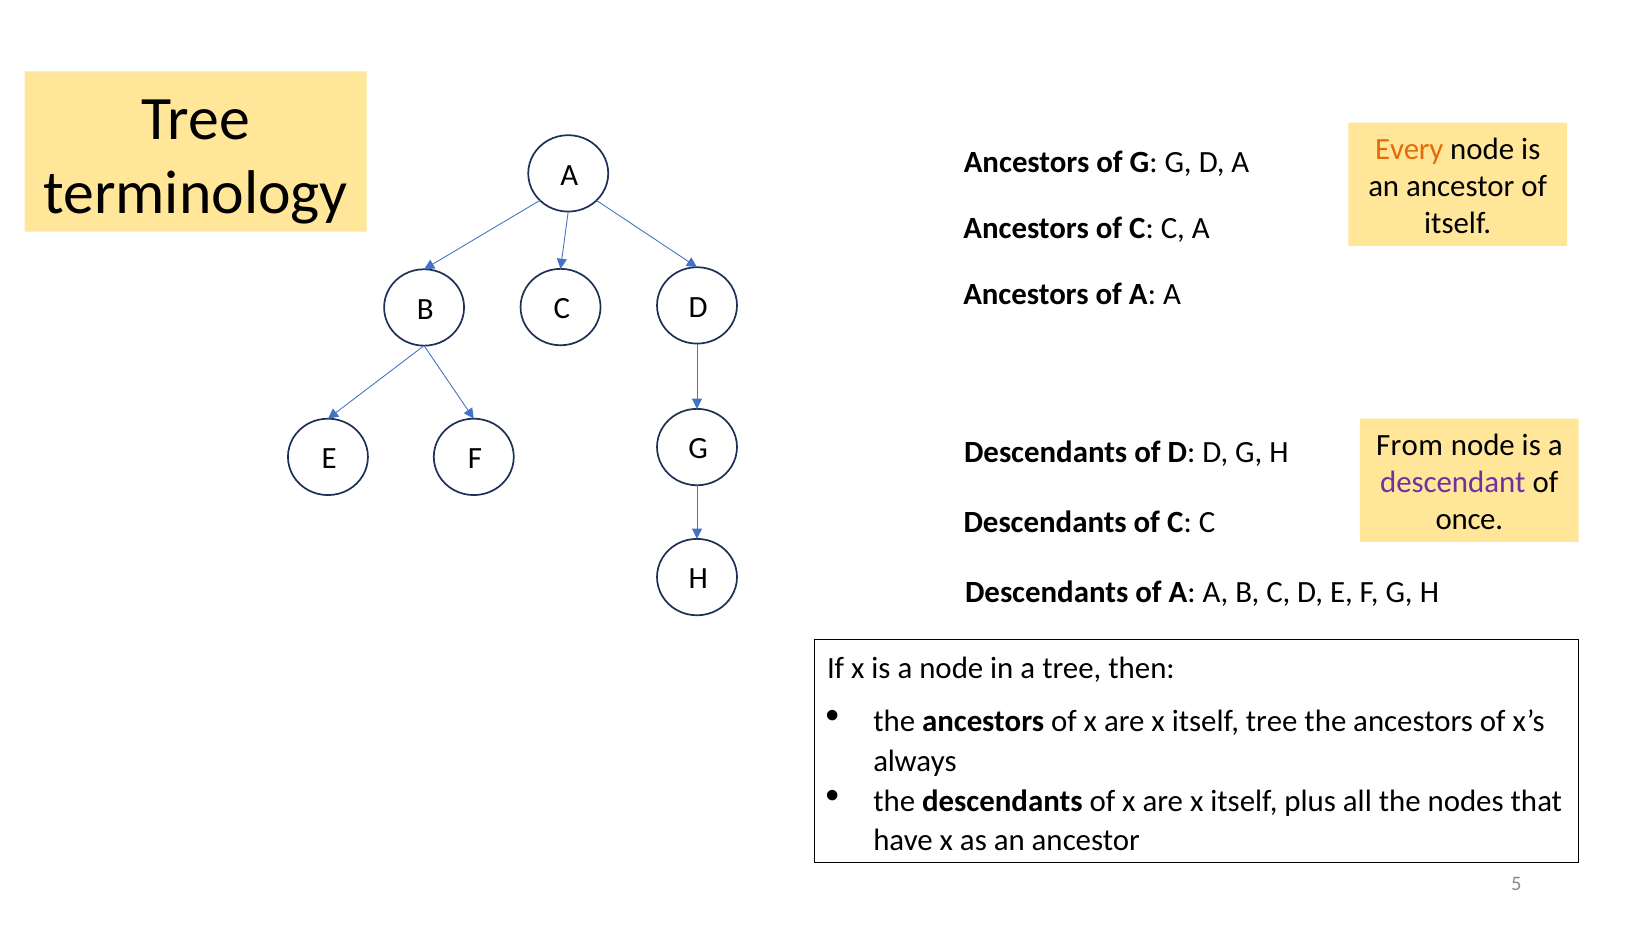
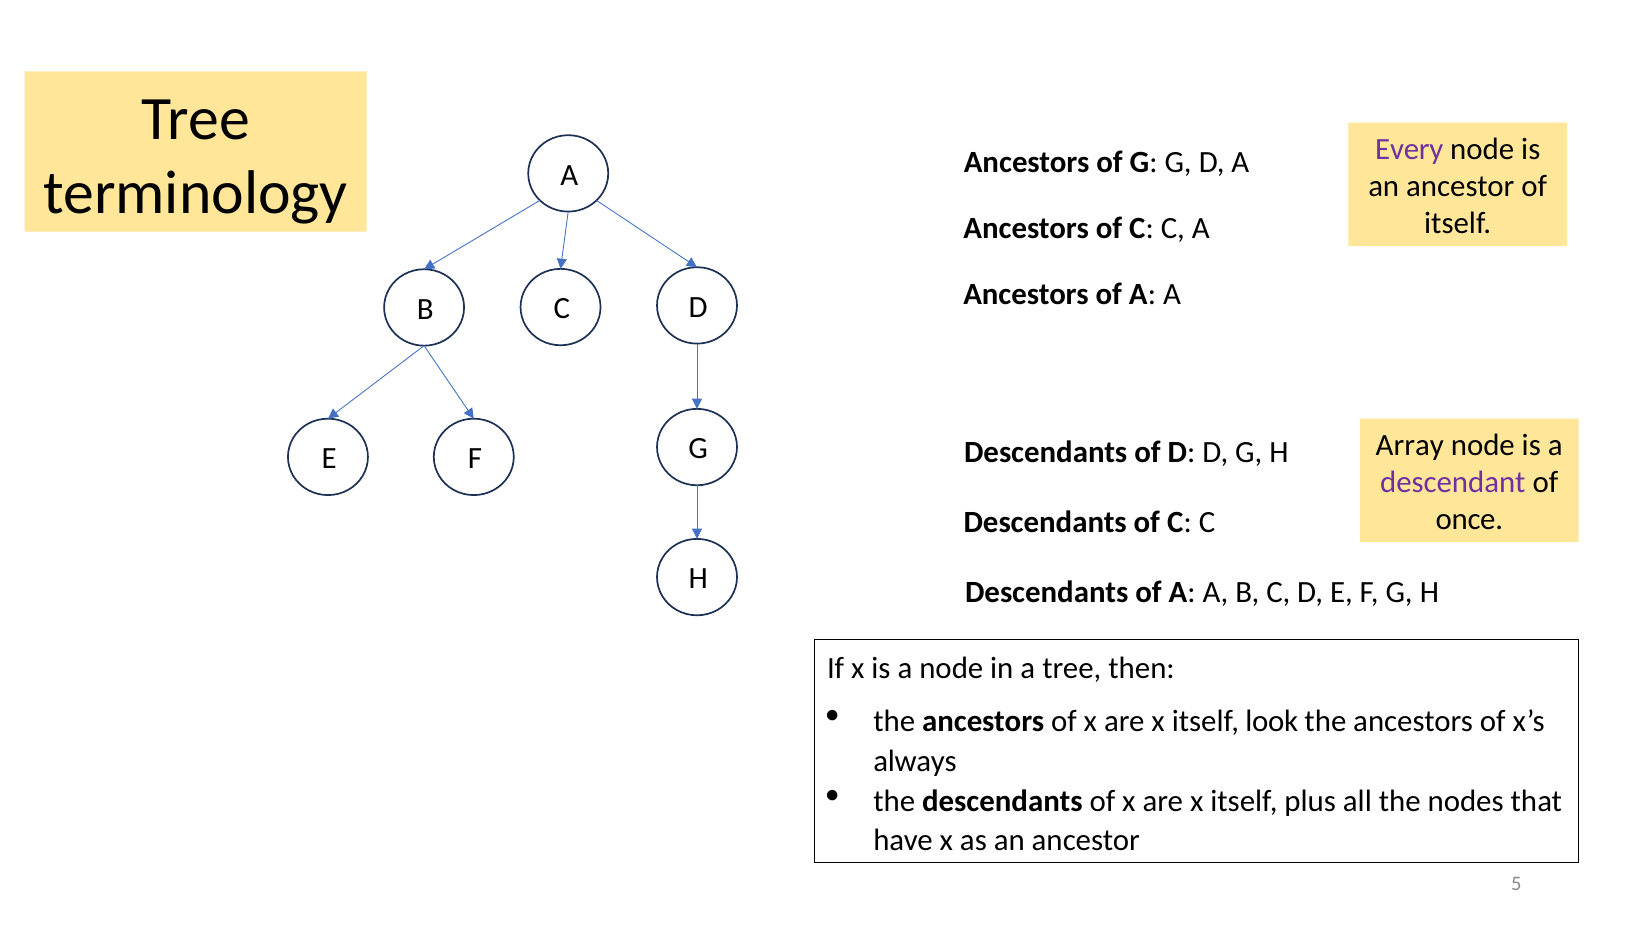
Every colour: orange -> purple (1409, 150)
From: From -> Array (1410, 446)
itself tree: tree -> look (1272, 722)
